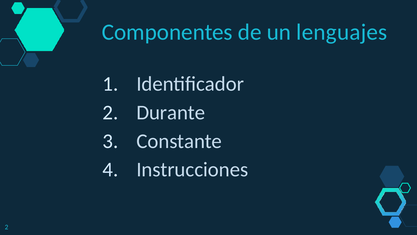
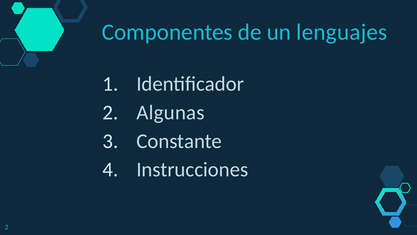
Durante: Durante -> Algunas (171, 112)
